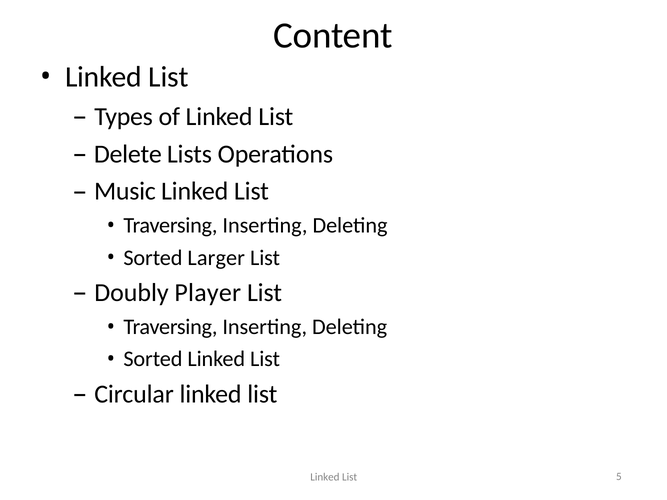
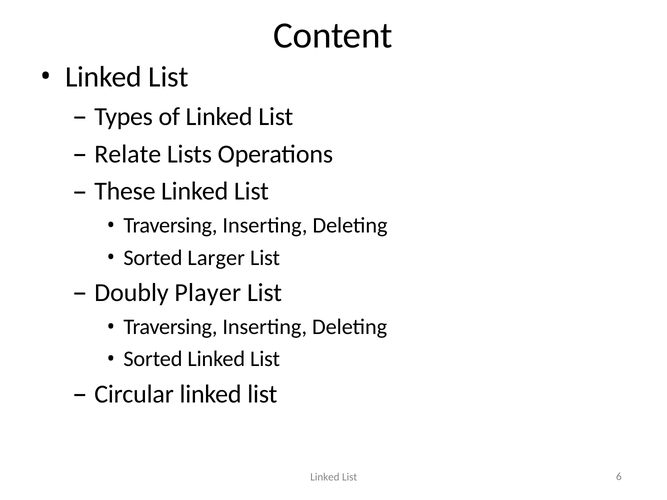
Delete: Delete -> Relate (128, 154)
Music: Music -> These (125, 191)
5: 5 -> 6 (619, 477)
